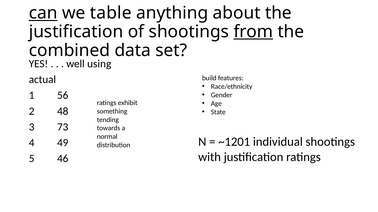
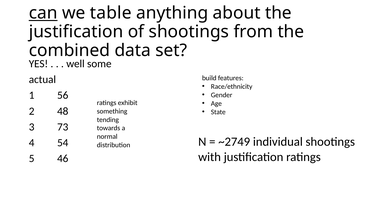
from underline: present -> none (253, 32)
using: using -> some (99, 64)
~1201: ~1201 -> ~2749 (234, 142)
49: 49 -> 54 (63, 143)
